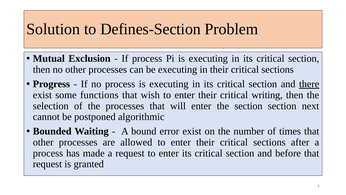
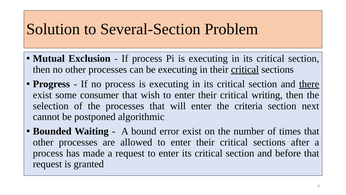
Defines-Section: Defines-Section -> Several-Section (150, 29)
critical underline: none -> present (245, 69)
functions: functions -> consumer (99, 95)
the section: section -> criteria (248, 106)
